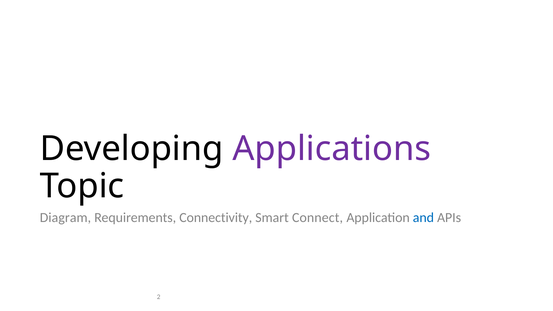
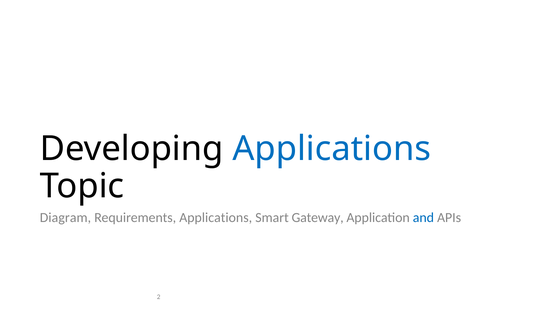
Applications colour: purple -> blue (332, 149)
Requirements Connectivity: Connectivity -> Applications (216, 218)
Connect: Connect -> Gateway (318, 218)
